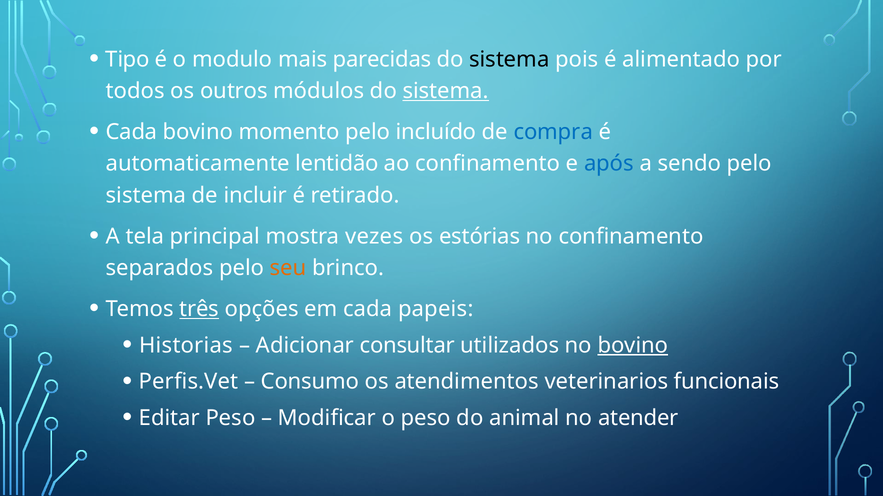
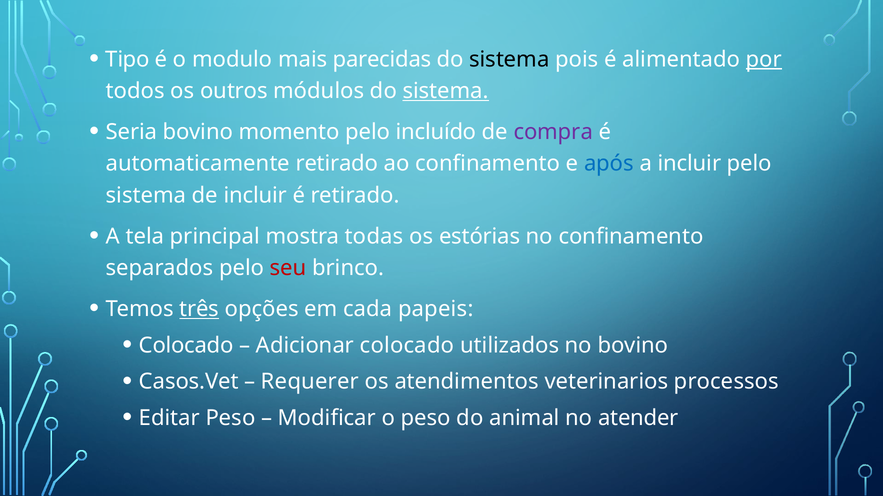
por underline: none -> present (764, 59)
Cada: Cada -> Seria (131, 132)
compra colour: blue -> purple (553, 132)
automaticamente lentidão: lentidão -> retirado (337, 164)
a sendo: sendo -> incluir (689, 164)
vezes: vezes -> todas (374, 237)
seu colour: orange -> red (288, 268)
Historias: Historias -> Colocado (186, 346)
Adicionar consultar: consultar -> colocado (407, 346)
bovino underline: present -> none (633, 346)
Perfis.Vet: Perfis.Vet -> Casos.Vet (189, 382)
Consumo: Consumo -> Requerer (310, 382)
funcionais: funcionais -> processos (726, 382)
